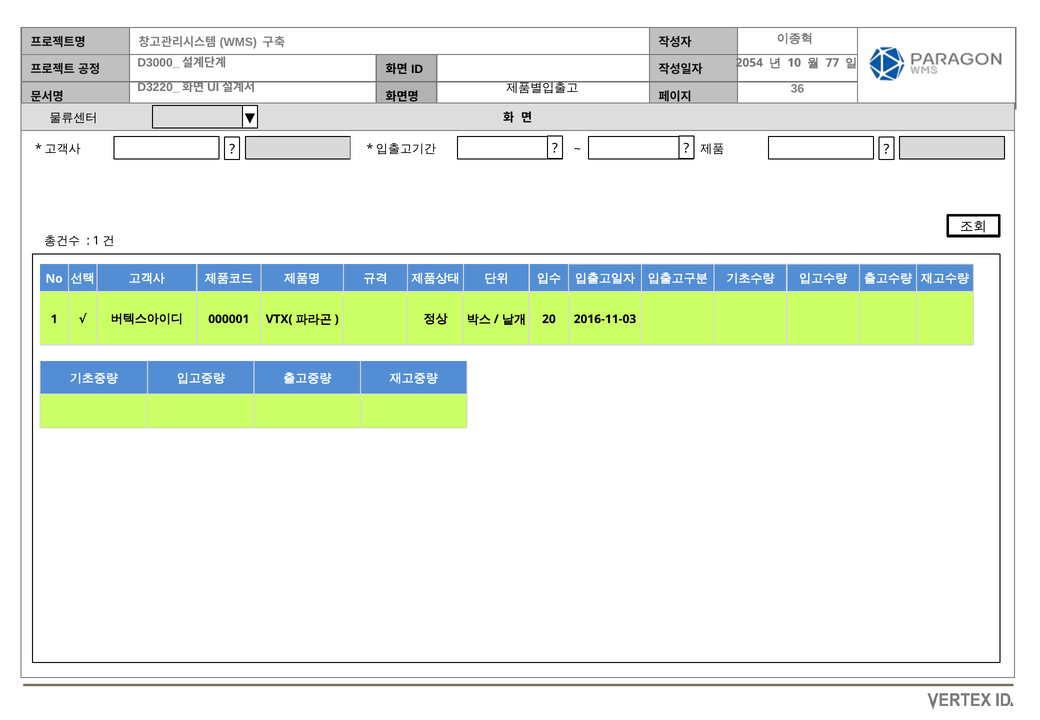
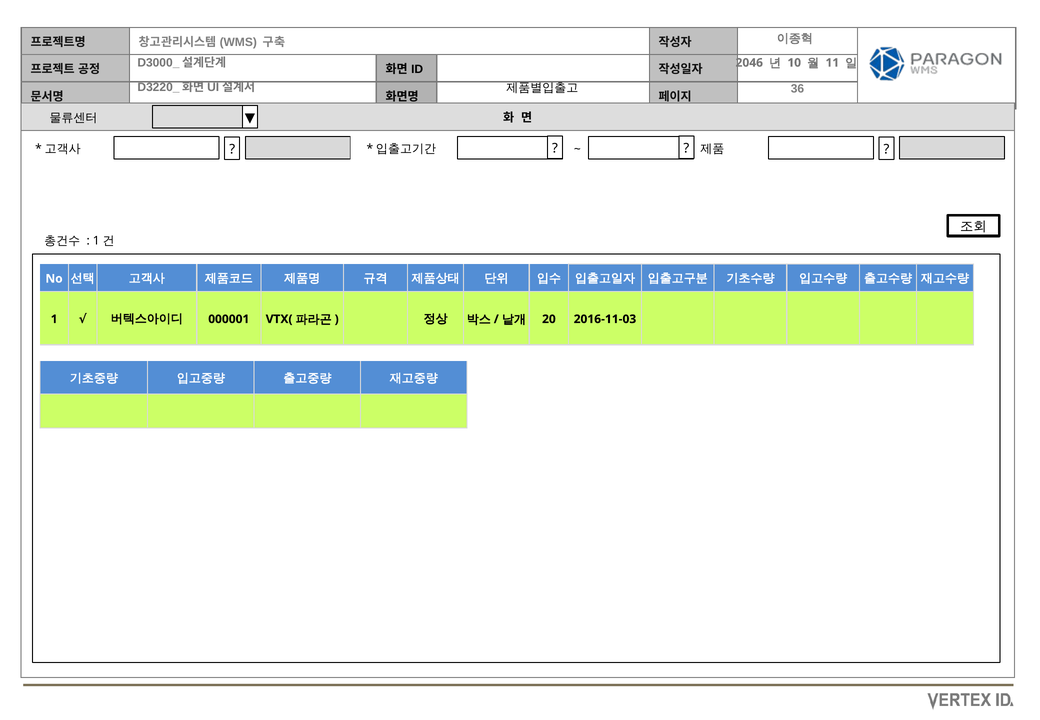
2054: 2054 -> 2046 (749, 63)
77: 77 -> 11 (832, 63)
